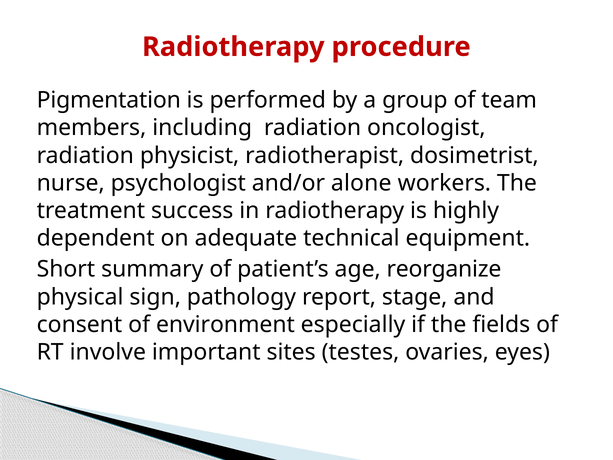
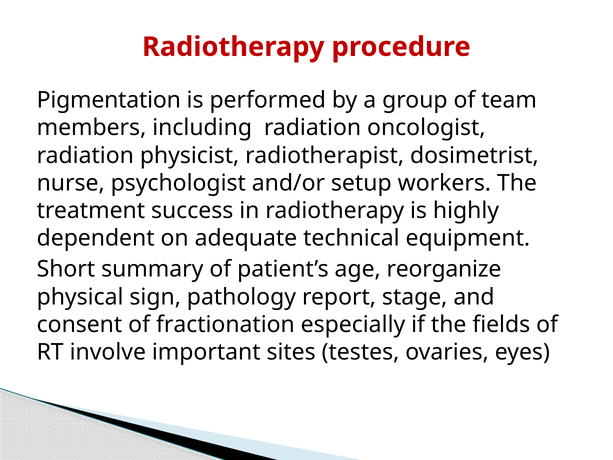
alone: alone -> setup (361, 183)
environment: environment -> fractionation (225, 324)
